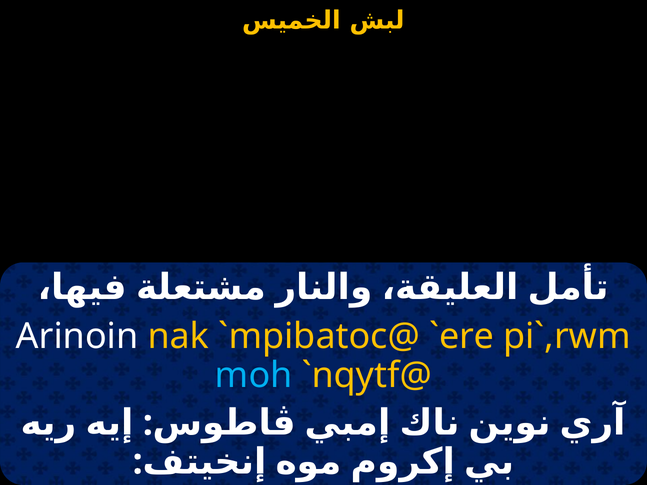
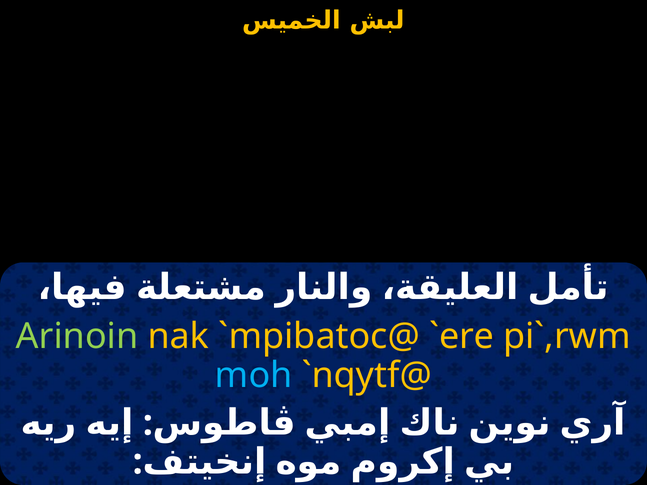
Arinoin colour: white -> light green (77, 337)
